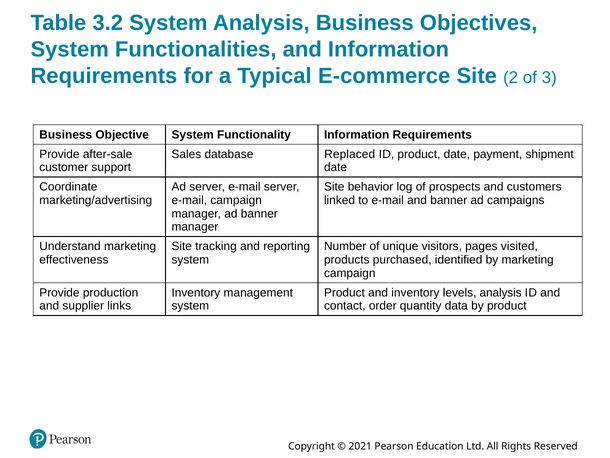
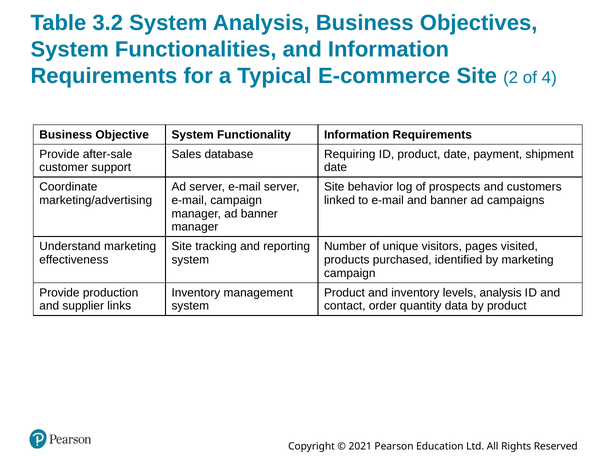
3: 3 -> 4 (549, 78)
Replaced: Replaced -> Requiring (350, 154)
